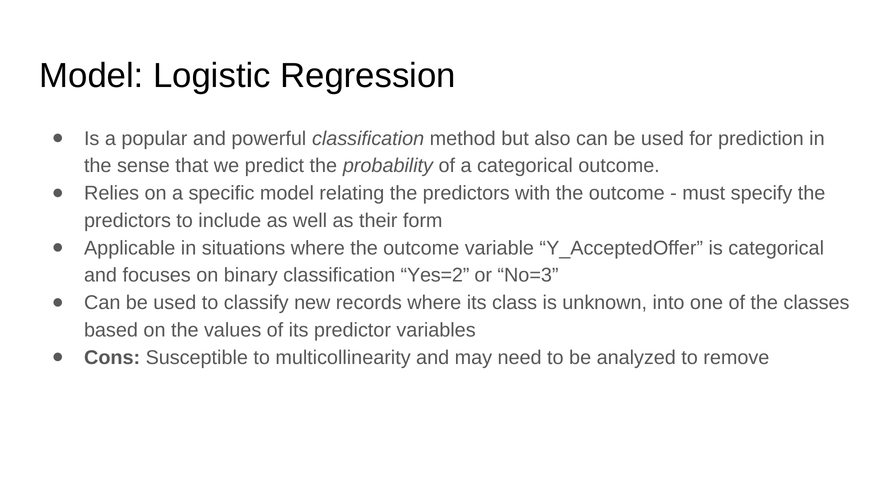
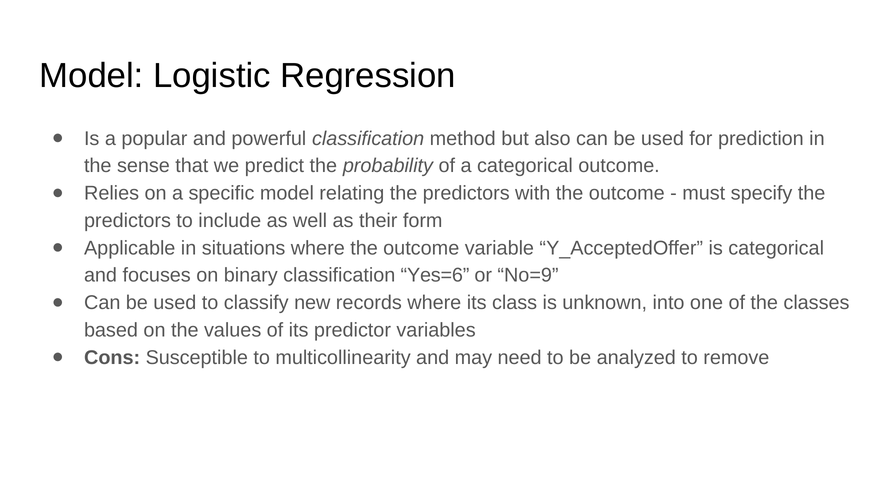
Yes=2: Yes=2 -> Yes=6 (435, 275)
No=3: No=3 -> No=9 (528, 275)
